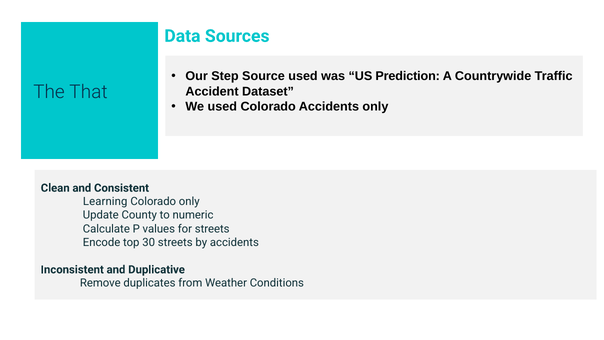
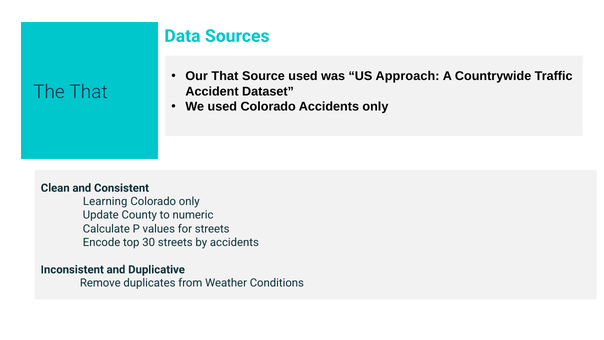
Our Step: Step -> That (225, 76)
Prediction: Prediction -> Approach (408, 76)
